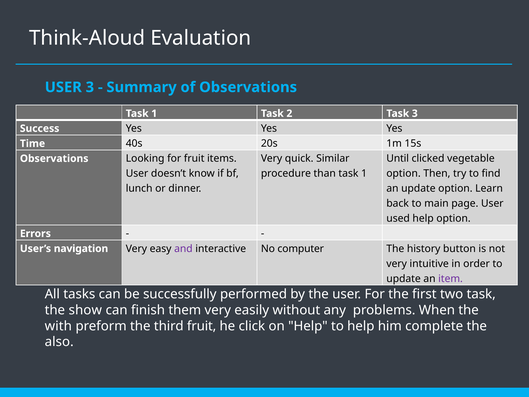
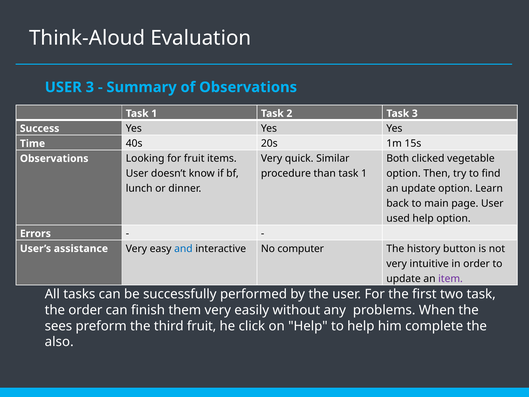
Until: Until -> Both (398, 158)
navigation: navigation -> assistance (81, 248)
and colour: purple -> blue (183, 248)
the show: show -> order (85, 310)
with: with -> sees (58, 326)
